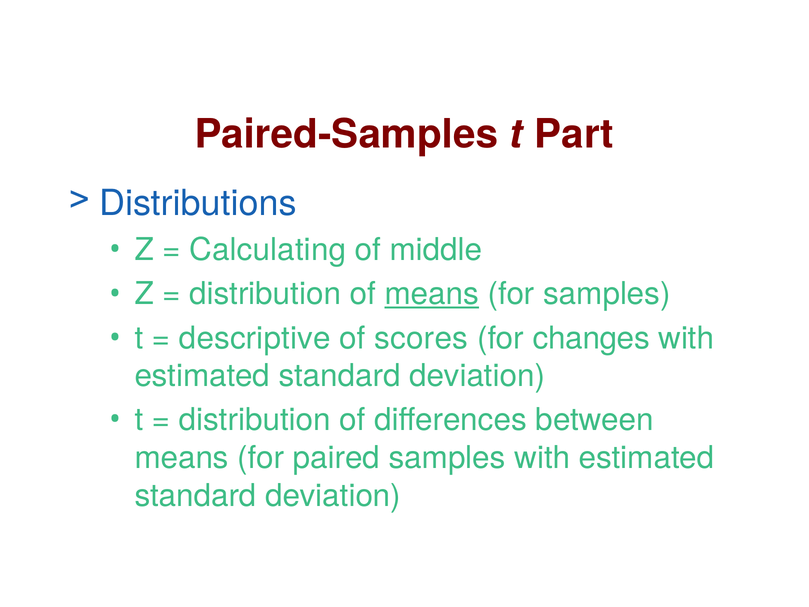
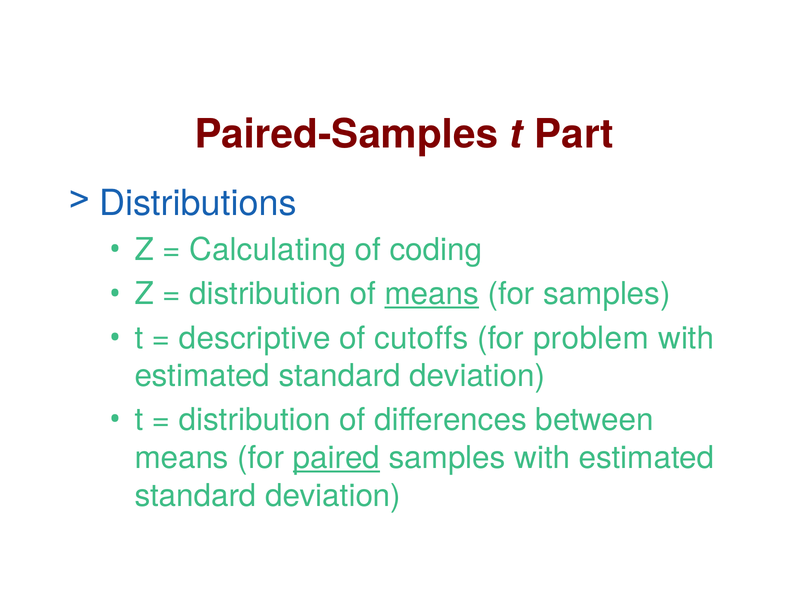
middle: middle -> coding (436, 250)
scores: scores -> cutoffs (421, 338)
changes: changes -> problem (591, 338)
paired underline: none -> present (336, 458)
